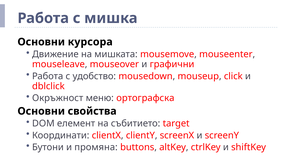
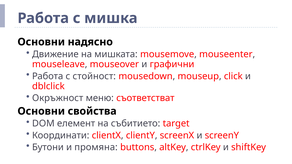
курсора: курсора -> надясно (90, 42)
удобство: удобство -> стойност (94, 76)
ортографска: ортографска -> съответстват (145, 98)
